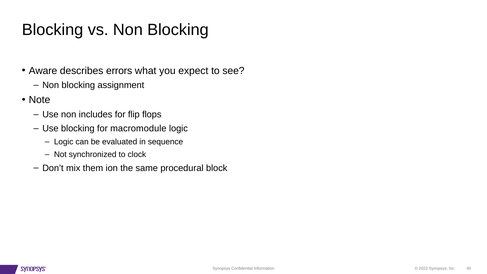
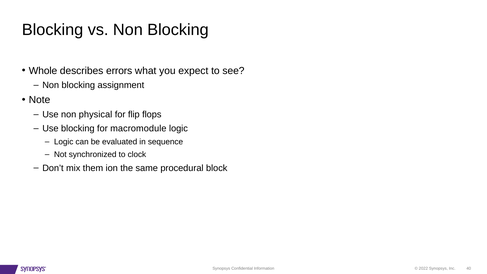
Aware: Aware -> Whole (43, 71)
includes: includes -> physical (96, 114)
